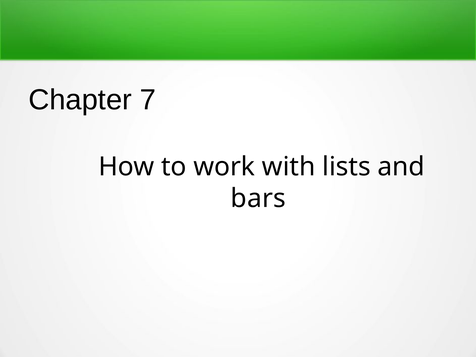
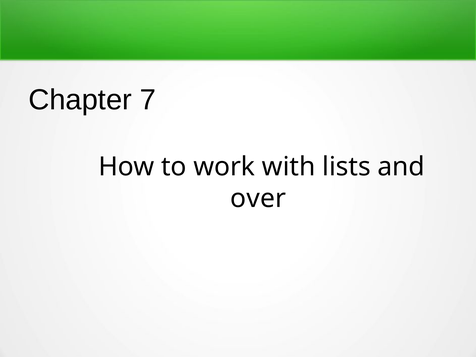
bars: bars -> over (258, 199)
